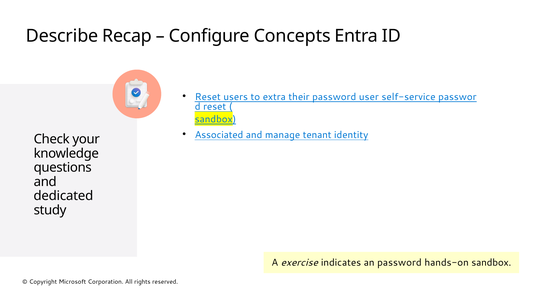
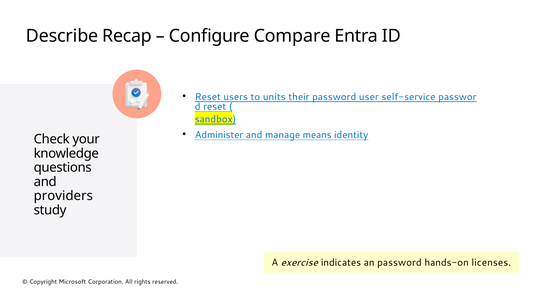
Concepts: Concepts -> Compare (292, 36)
extra: extra -> units (274, 97)
Associated: Associated -> Administer (219, 135)
tenant: tenant -> means (317, 135)
dedicated: dedicated -> providers (63, 196)
hands-on sandbox: sandbox -> licenses (491, 262)
